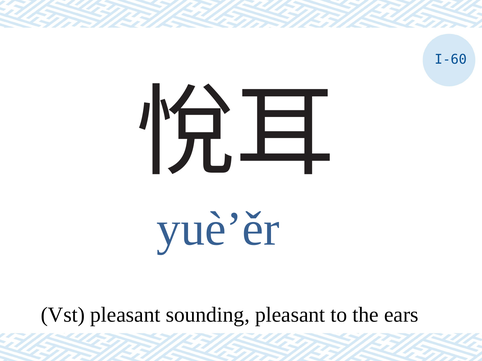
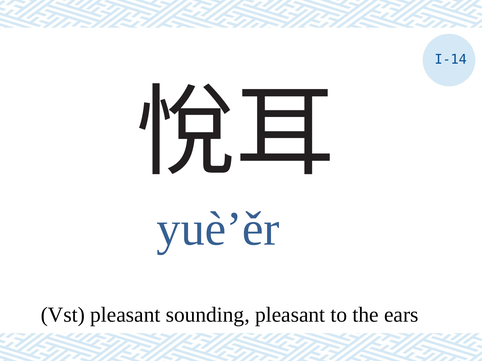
I-60: I-60 -> I-14 (451, 60)
